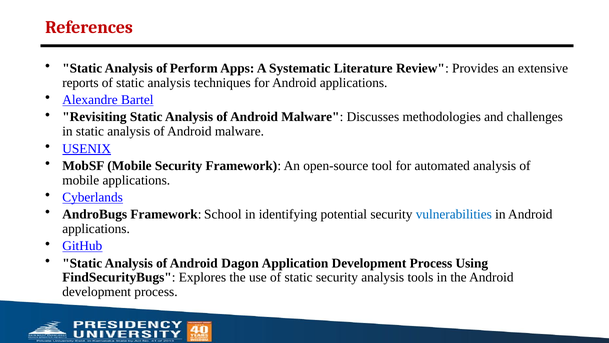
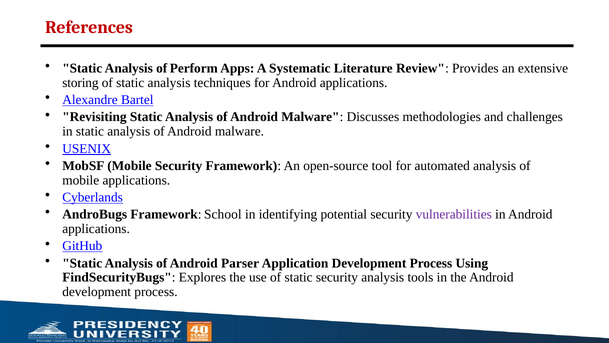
reports: reports -> storing (80, 83)
vulnerabilities colour: blue -> purple (454, 214)
Dagon: Dagon -> Parser (240, 263)
